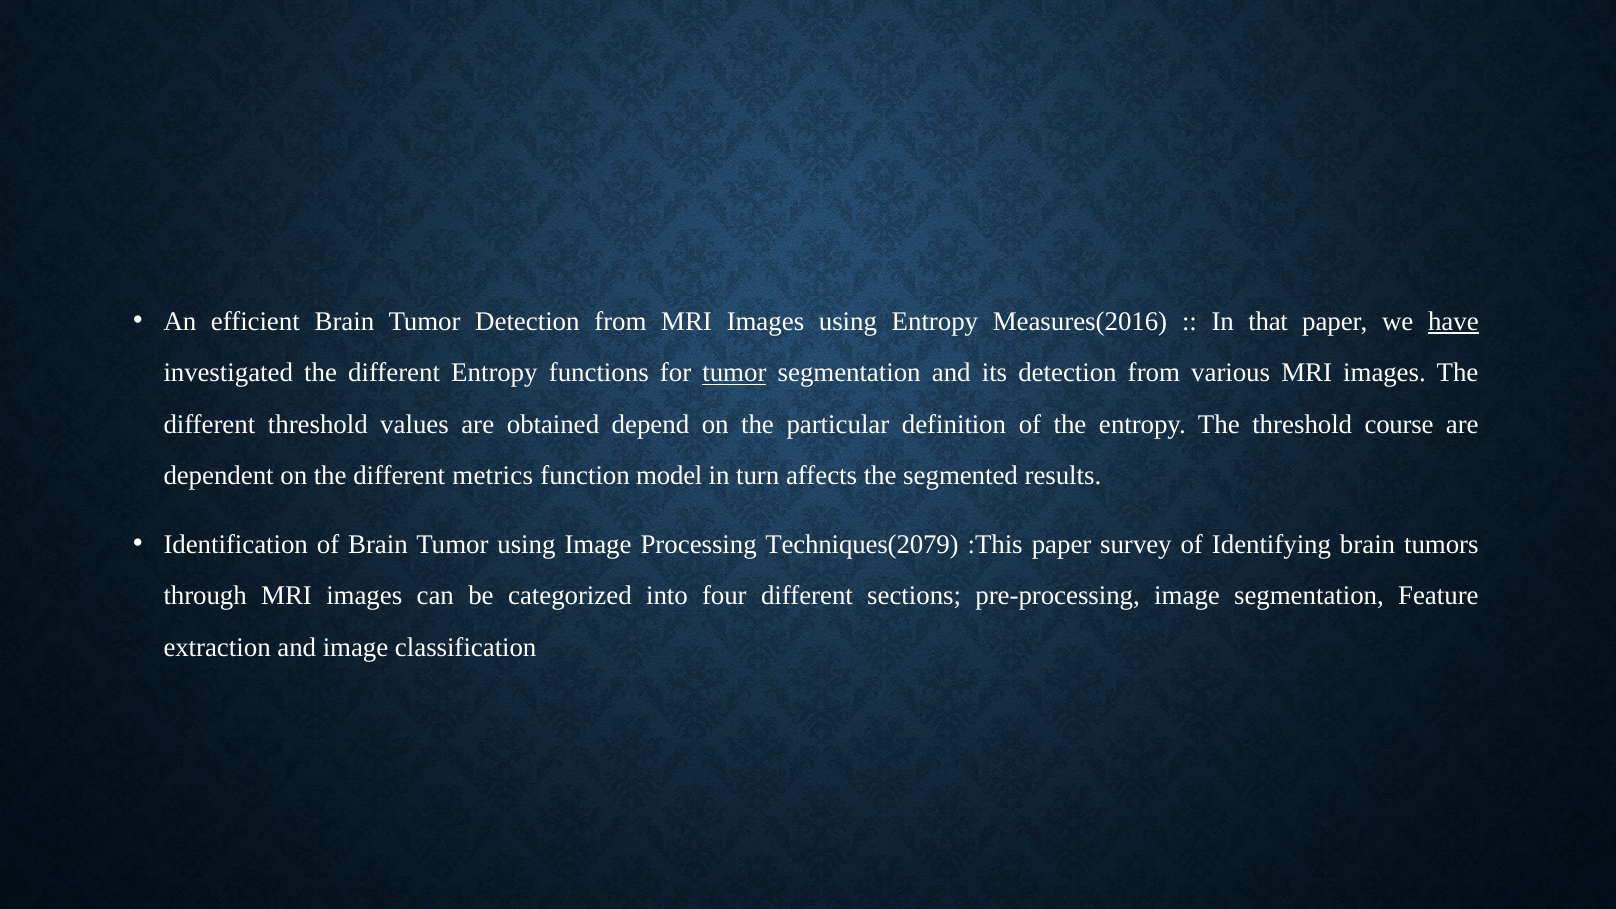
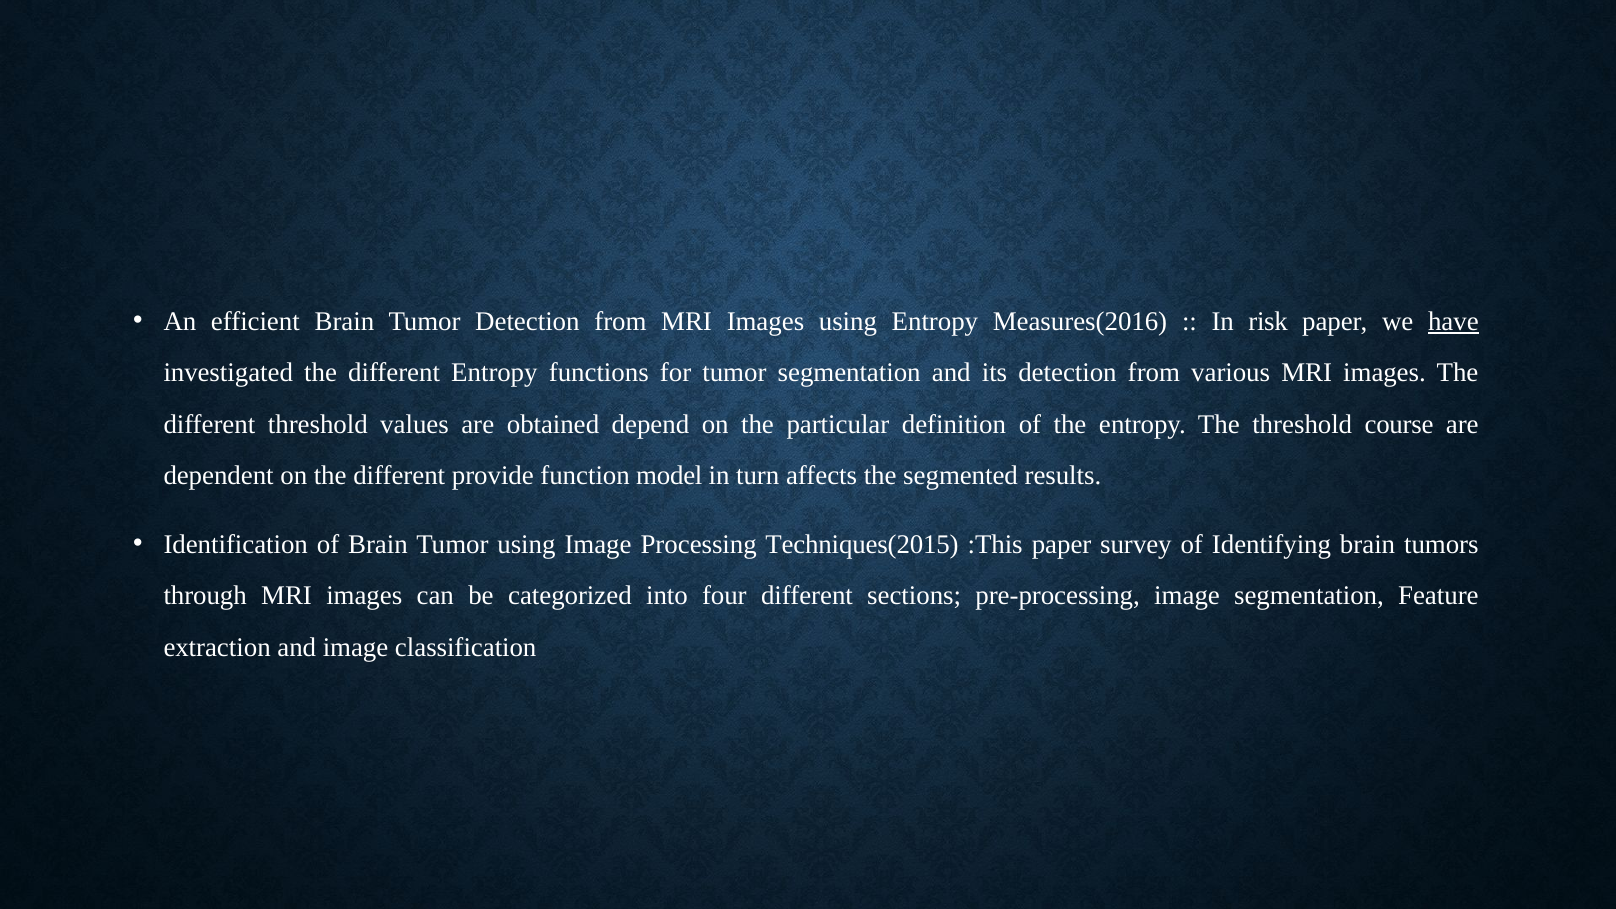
that: that -> risk (1268, 321)
tumor underline: present -> none (734, 373)
metrics: metrics -> provide (493, 476)
Techniques(2079: Techniques(2079 -> Techniques(2015 (862, 544)
